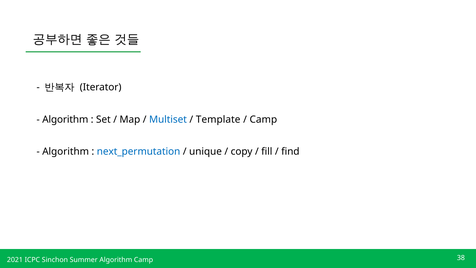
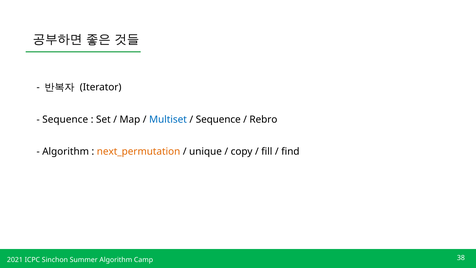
Algorithm: Algorithm -> Sequence (65, 119)
Template: Template -> Sequence (218, 119)
Camp: Camp -> Rebro (263, 119)
next_permutation colour: blue -> orange (139, 151)
